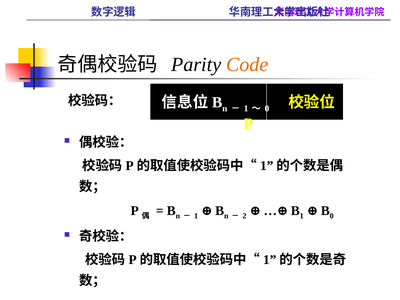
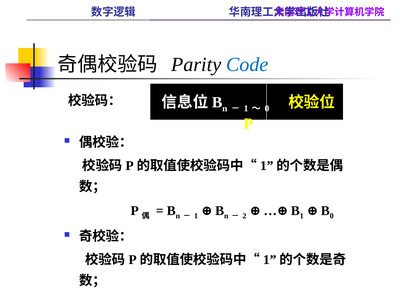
Code colour: orange -> blue (247, 64)
